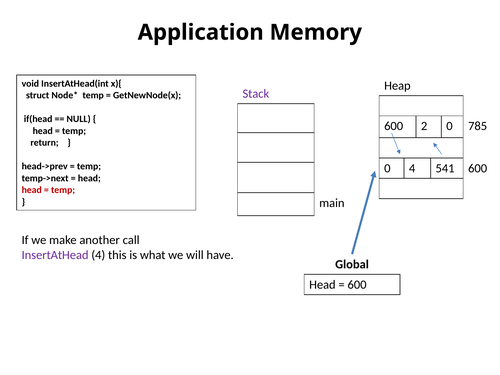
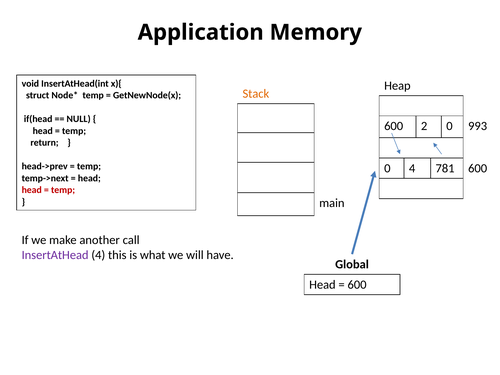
Stack colour: purple -> orange (256, 94)
785: 785 -> 993 (478, 126)
541: 541 -> 781 (445, 168)
